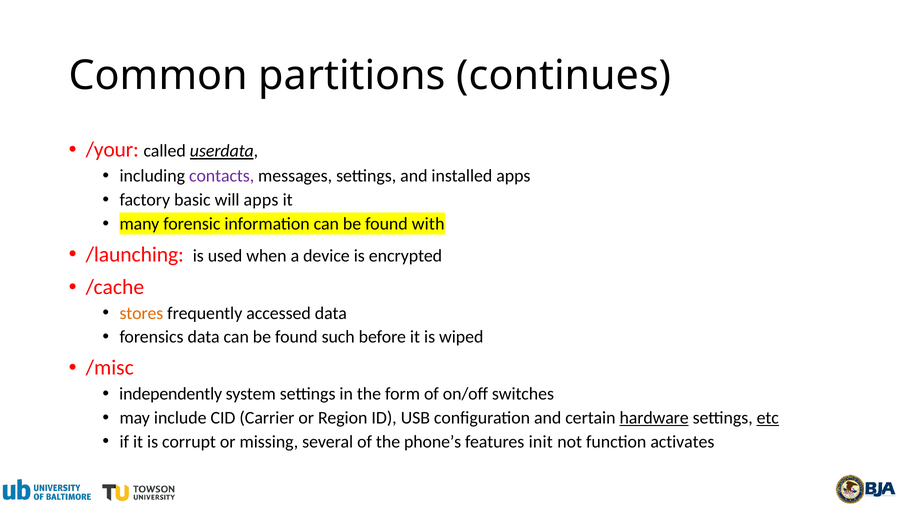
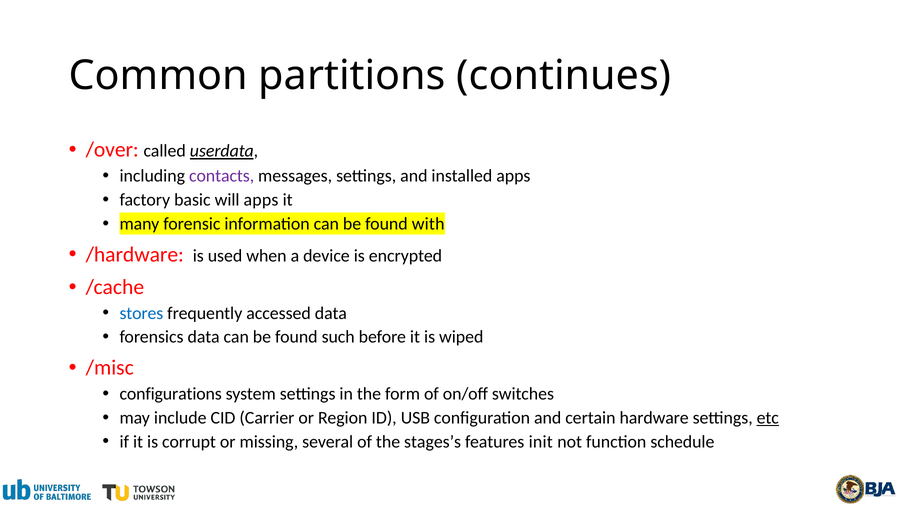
/your: /your -> /over (112, 150)
/launching: /launching -> /hardware (135, 255)
stores colour: orange -> blue (141, 313)
independently: independently -> configurations (171, 394)
hardware underline: present -> none (654, 418)
phone’s: phone’s -> stages’s (433, 442)
activates: activates -> schedule (682, 442)
